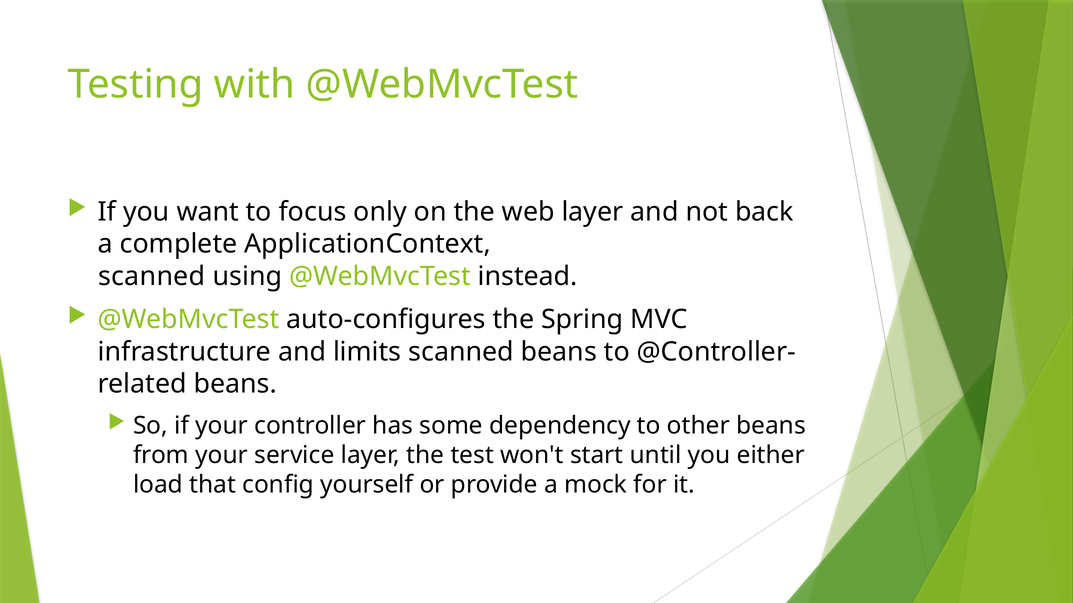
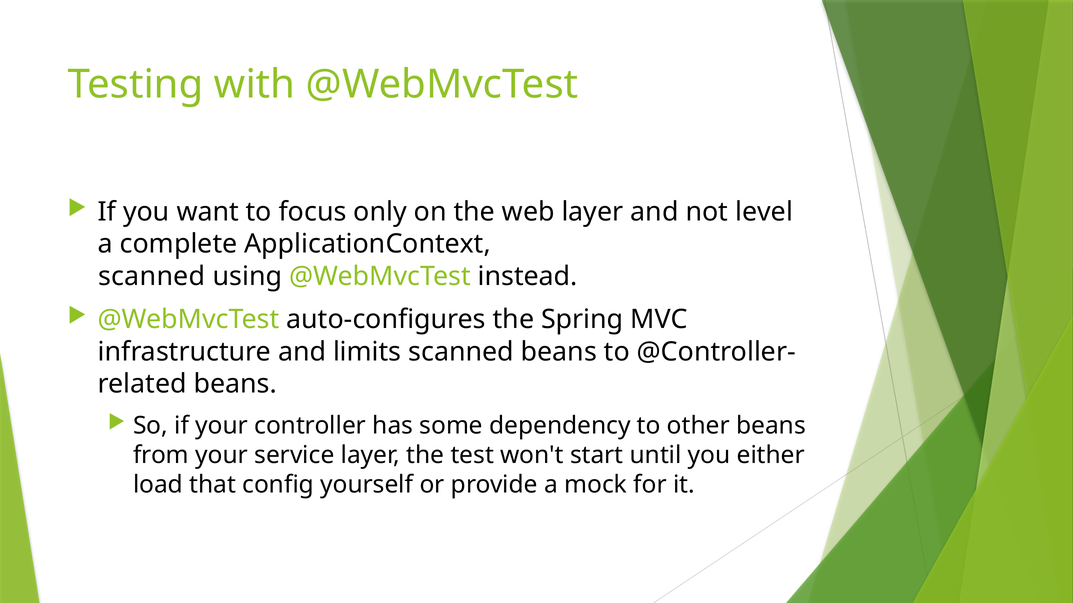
back: back -> level (764, 212)
